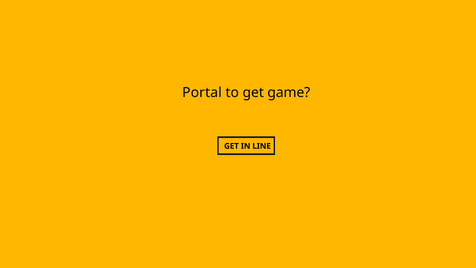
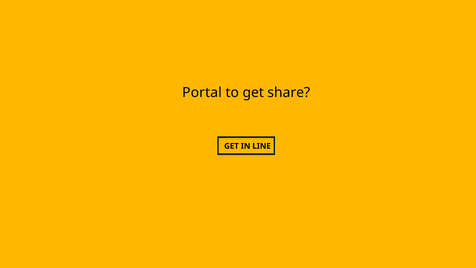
game: game -> share (289, 92)
